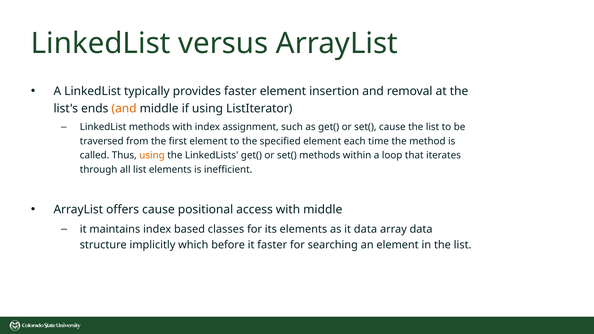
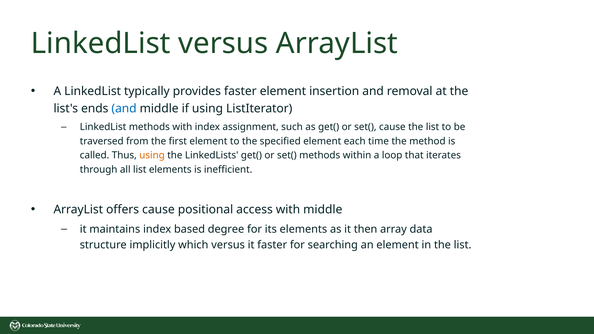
and colour: orange -> blue (124, 109)
classes: classes -> degree (226, 229)
it data: data -> then (366, 229)
which before: before -> versus (228, 245)
